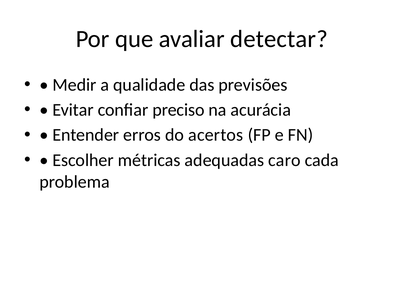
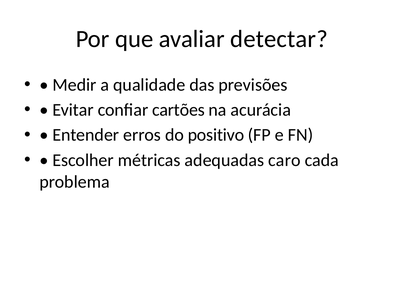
preciso: preciso -> cartões (178, 110)
acertos: acertos -> positivo (216, 135)
